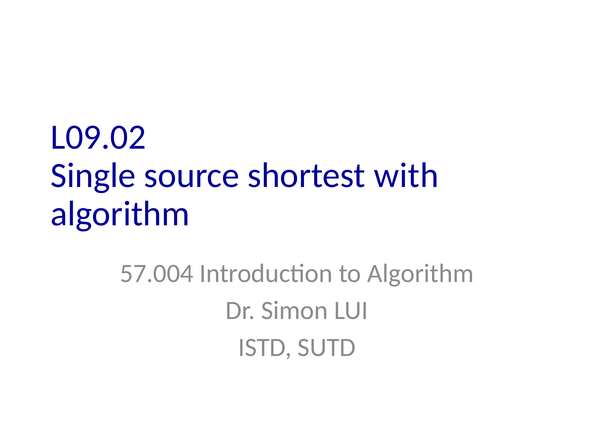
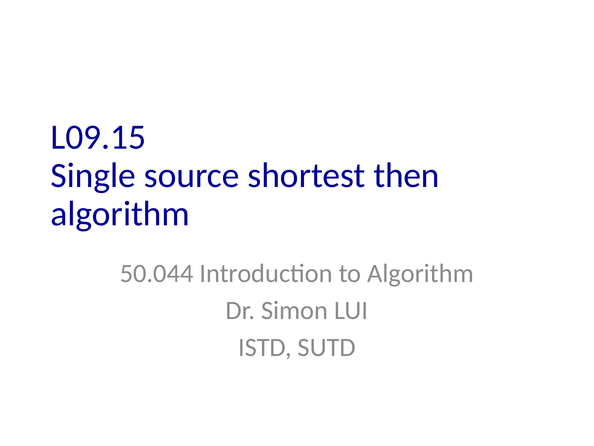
L09.02: L09.02 -> L09.15 (98, 137)
with: with -> then (406, 175)
57.004: 57.004 -> 50.044 (157, 273)
